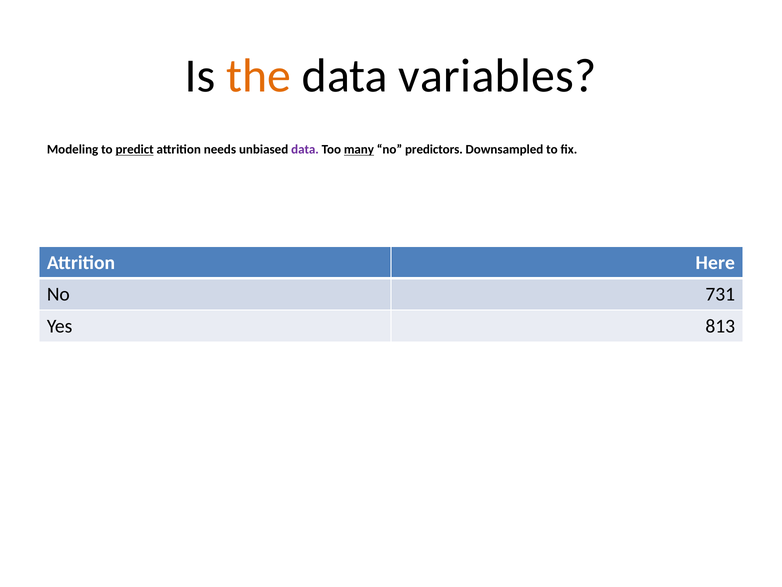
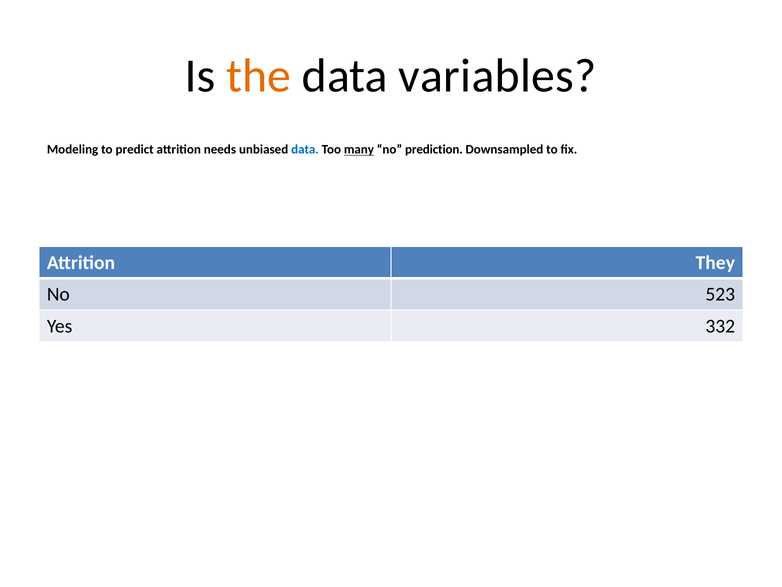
predict underline: present -> none (135, 149)
data colour: purple -> blue (305, 149)
predictors: predictors -> prediction (434, 149)
Here: Here -> They (715, 262)
731: 731 -> 523 (720, 294)
813: 813 -> 332 (720, 326)
